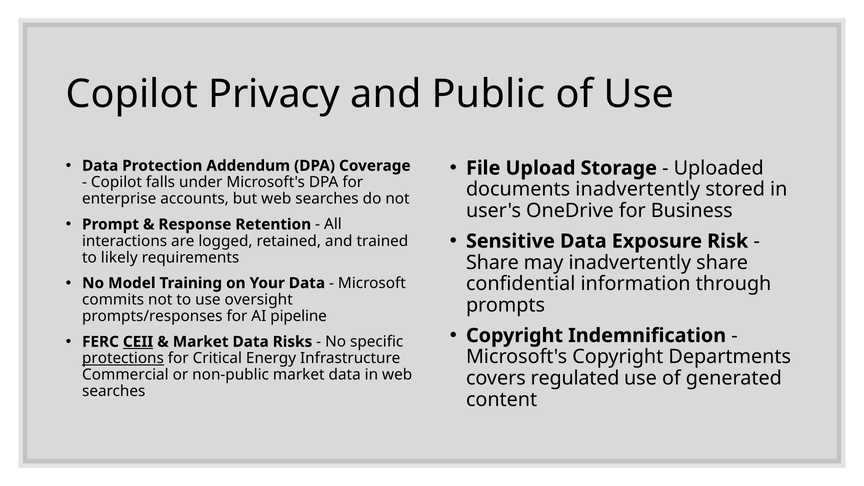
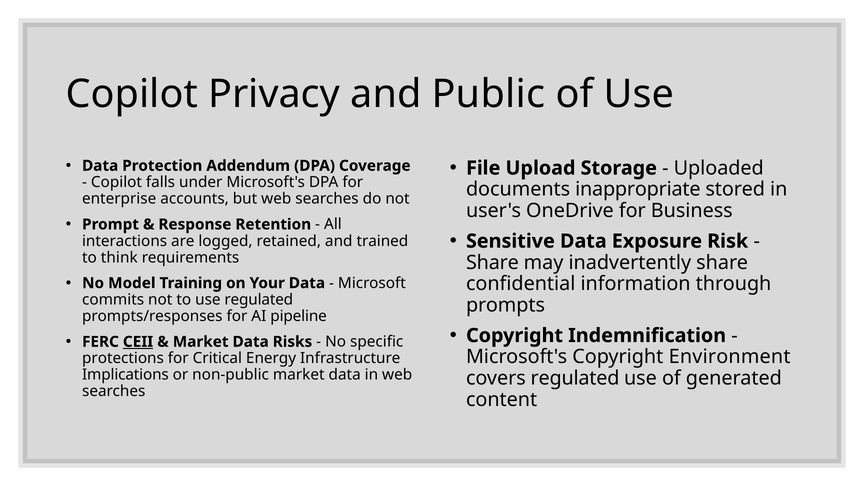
documents inadvertently: inadvertently -> inappropriate (638, 189)
likely: likely -> think (119, 258)
use oversight: oversight -> regulated (259, 300)
Departments: Departments -> Environment (730, 357)
protections underline: present -> none (123, 358)
Commercial: Commercial -> Implications (125, 375)
